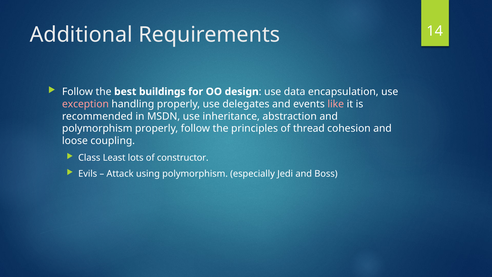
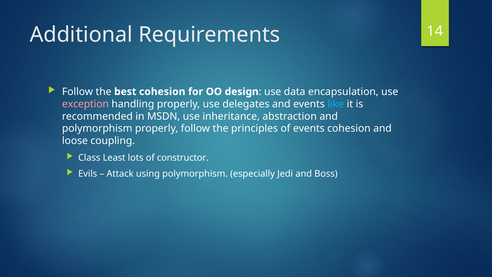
best buildings: buildings -> cohesion (162, 92)
like colour: pink -> light blue (336, 104)
of thread: thread -> events (309, 128)
